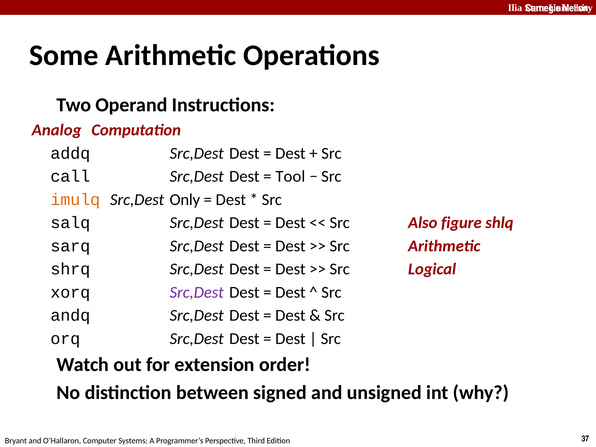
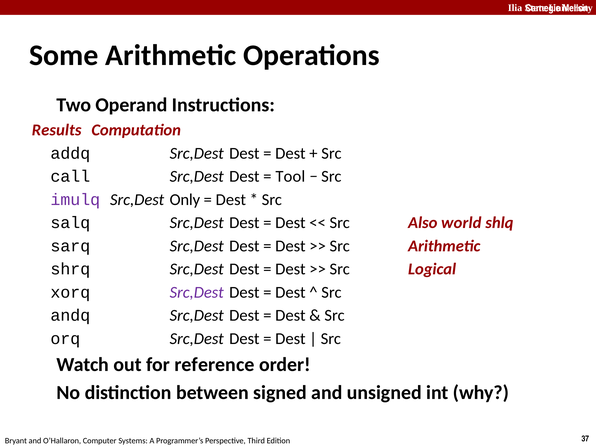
Analog: Analog -> Results (57, 130)
imulq colour: orange -> purple (75, 200)
figure: figure -> world (461, 223)
extension: extension -> reference (214, 365)
